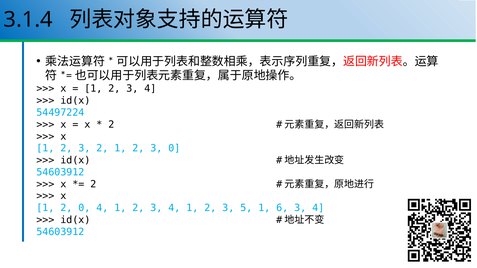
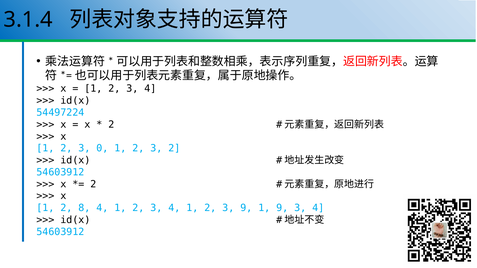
3 2: 2 -> 0 (102, 149)
3 0: 0 -> 2 (174, 149)
2 0: 0 -> 8 (84, 208)
3 5: 5 -> 9 (246, 208)
1 6: 6 -> 9 (282, 208)
